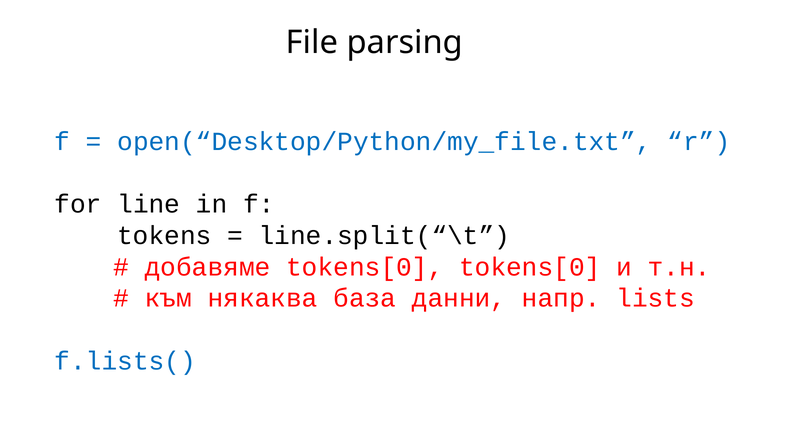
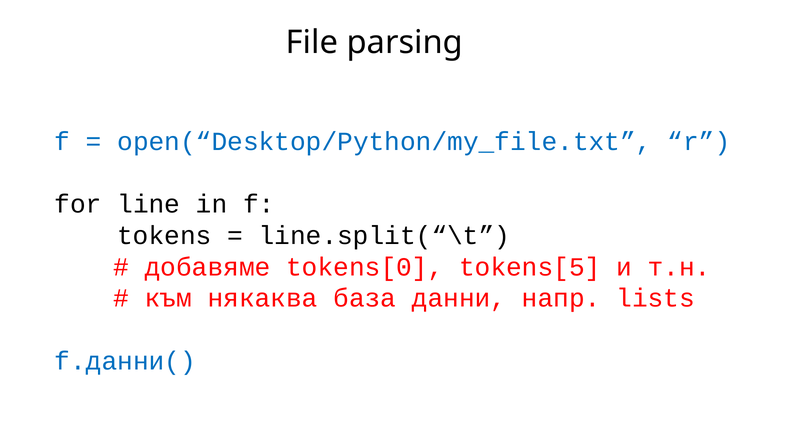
tokens[0 tokens[0: tokens[0 -> tokens[5 (530, 267)
f.lists(: f.lists( -> f.данни( (125, 362)
